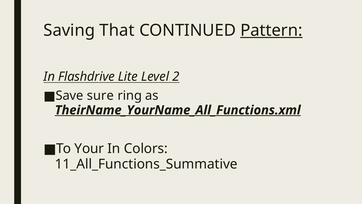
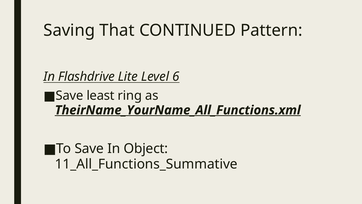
Pattern underline: present -> none (271, 30)
2: 2 -> 6 (176, 77)
sure: sure -> least (101, 96)
To Your: Your -> Save (89, 148)
Colors: Colors -> Object (146, 148)
